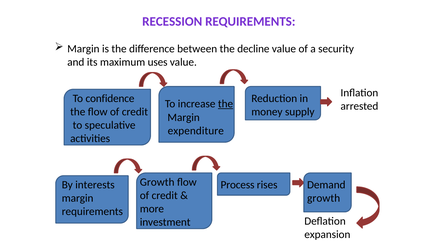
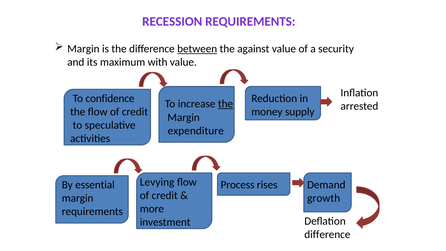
between underline: none -> present (197, 49)
decline: decline -> against (253, 49)
uses: uses -> with (158, 62)
Growth: Growth -> Levying (157, 182)
interests: interests -> essential (95, 185)
expansion: expansion -> difference (327, 234)
